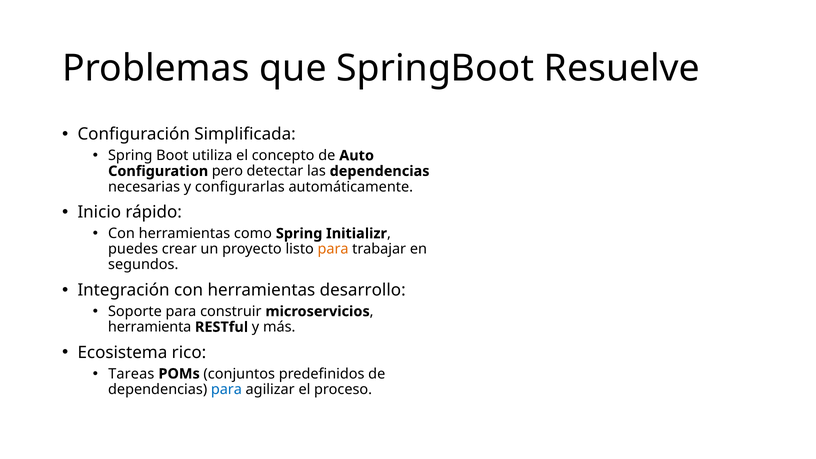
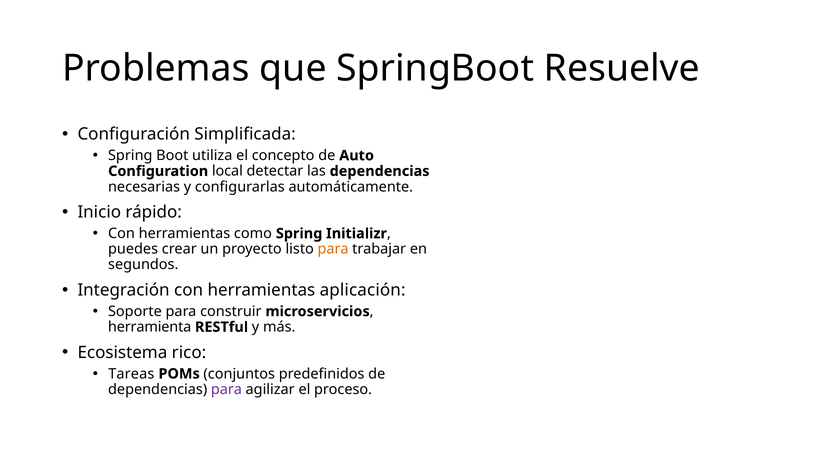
pero: pero -> local (227, 171)
desarrollo: desarrollo -> aplicación (363, 290)
para colour: blue -> purple (226, 389)
